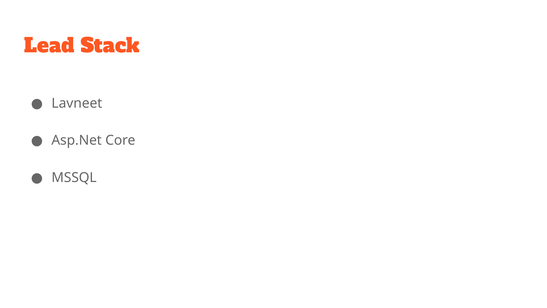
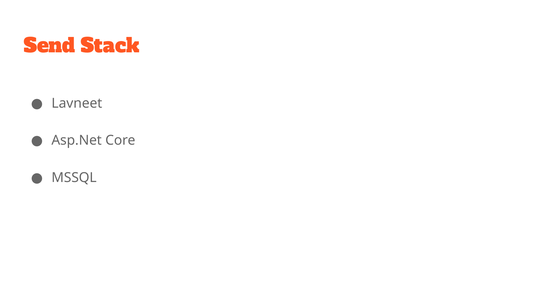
Lead: Lead -> Send (49, 46)
